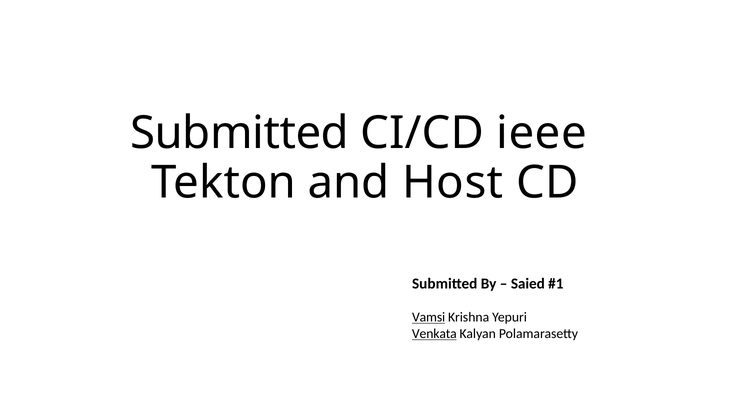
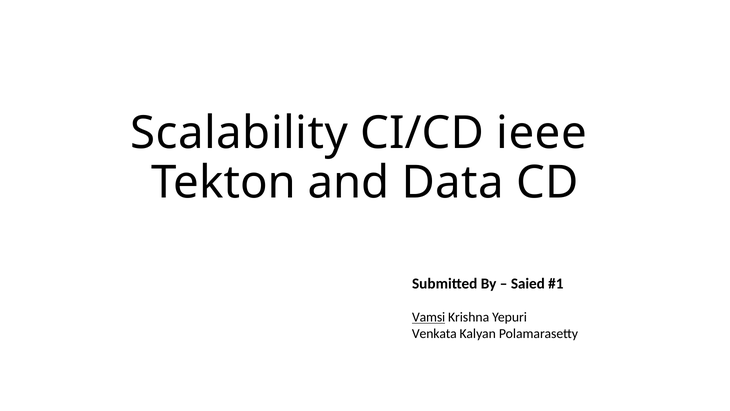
Submitted: Submitted -> Scalability (239, 133)
Host: Host -> Data (453, 182)
Venkata underline: present -> none (434, 334)
